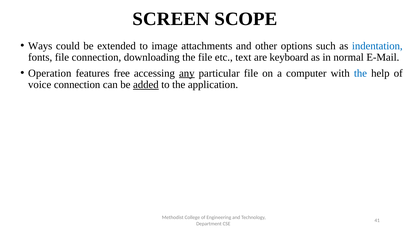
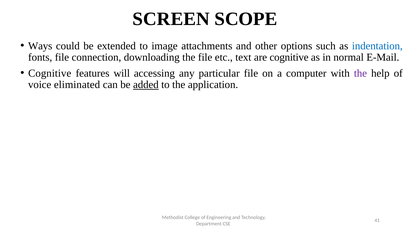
are keyboard: keyboard -> cognitive (289, 57)
Operation: Operation -> Cognitive (50, 73)
free: free -> will (122, 73)
any underline: present -> none (187, 73)
the colour: blue -> purple (360, 73)
voice connection: connection -> eliminated (77, 85)
